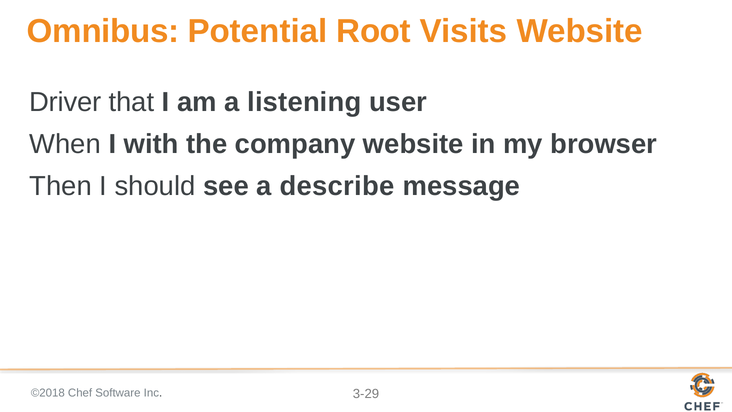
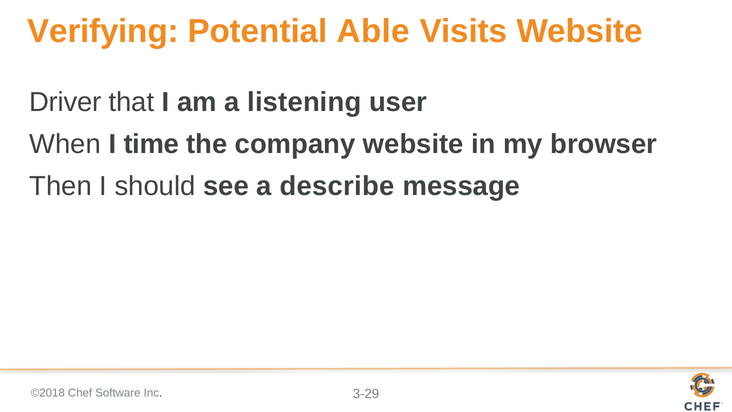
Omnibus: Omnibus -> Verifying (103, 31)
Root: Root -> Able (373, 31)
with: with -> time (151, 144)
